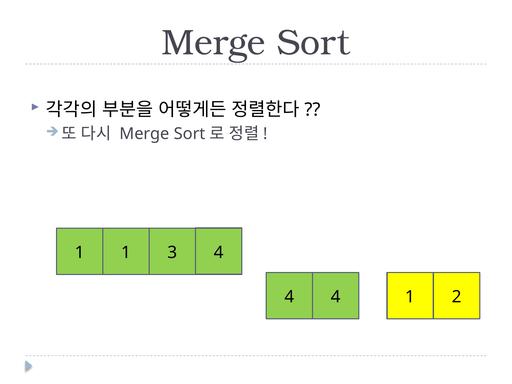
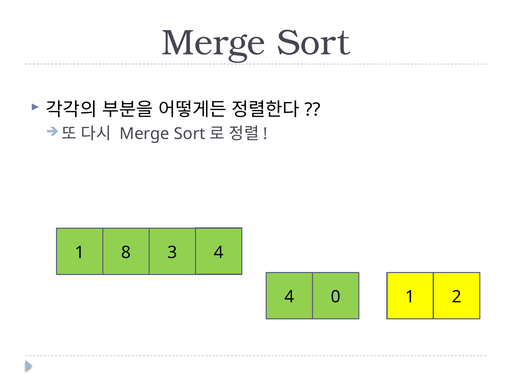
1 1: 1 -> 8 (126, 253)
4: 4 -> 0 (336, 297)
